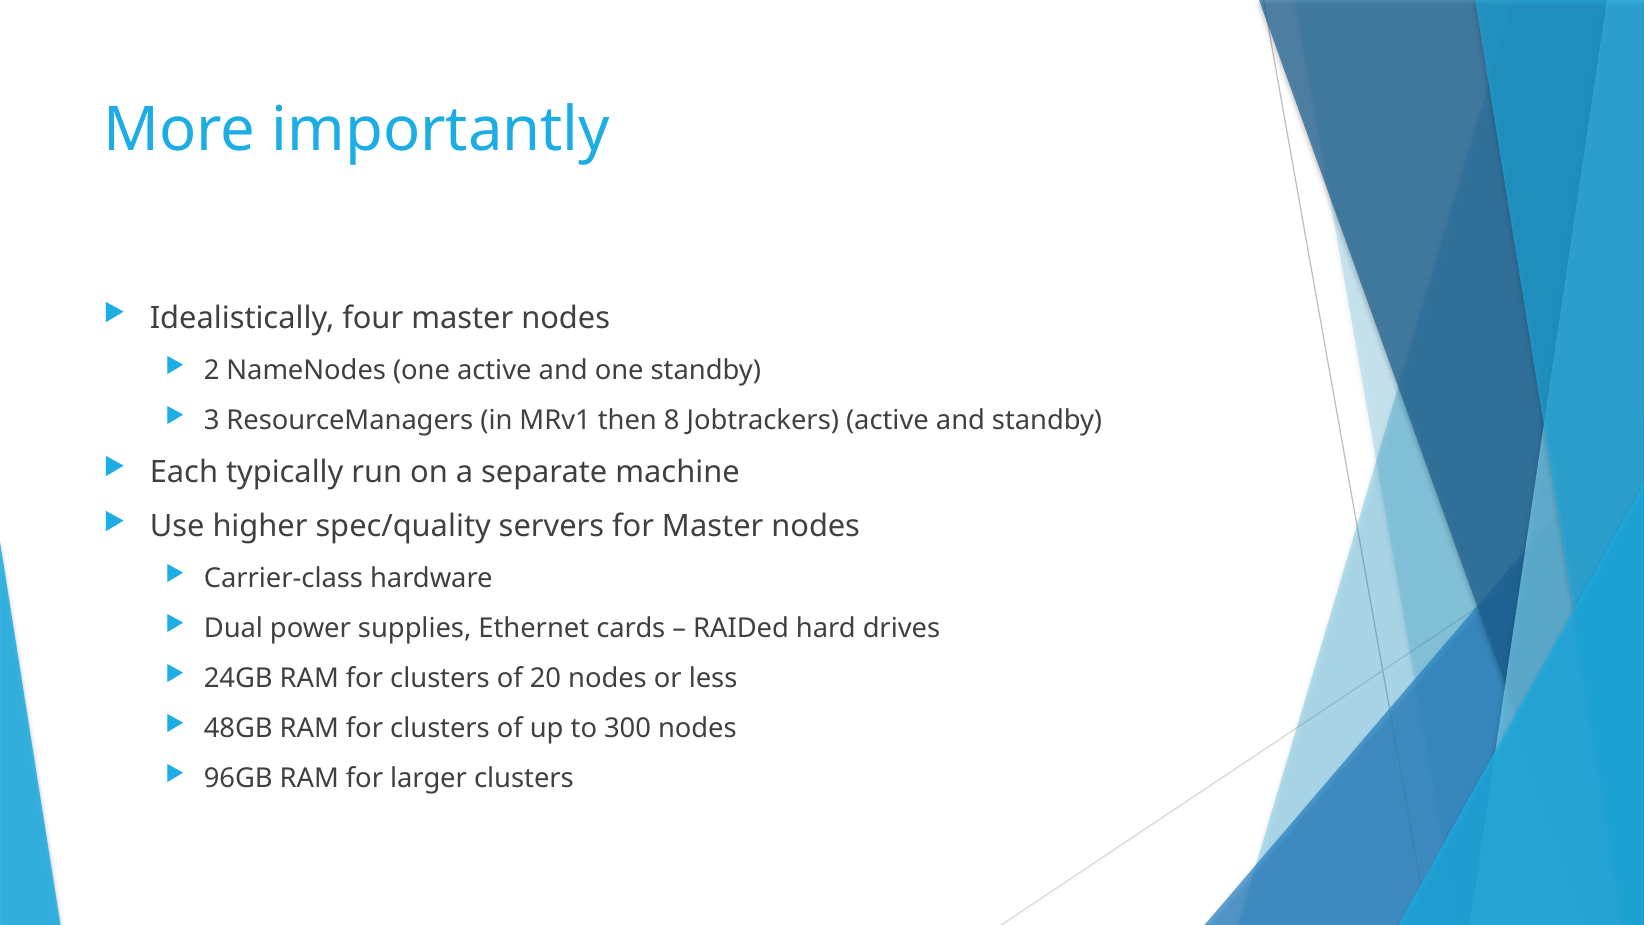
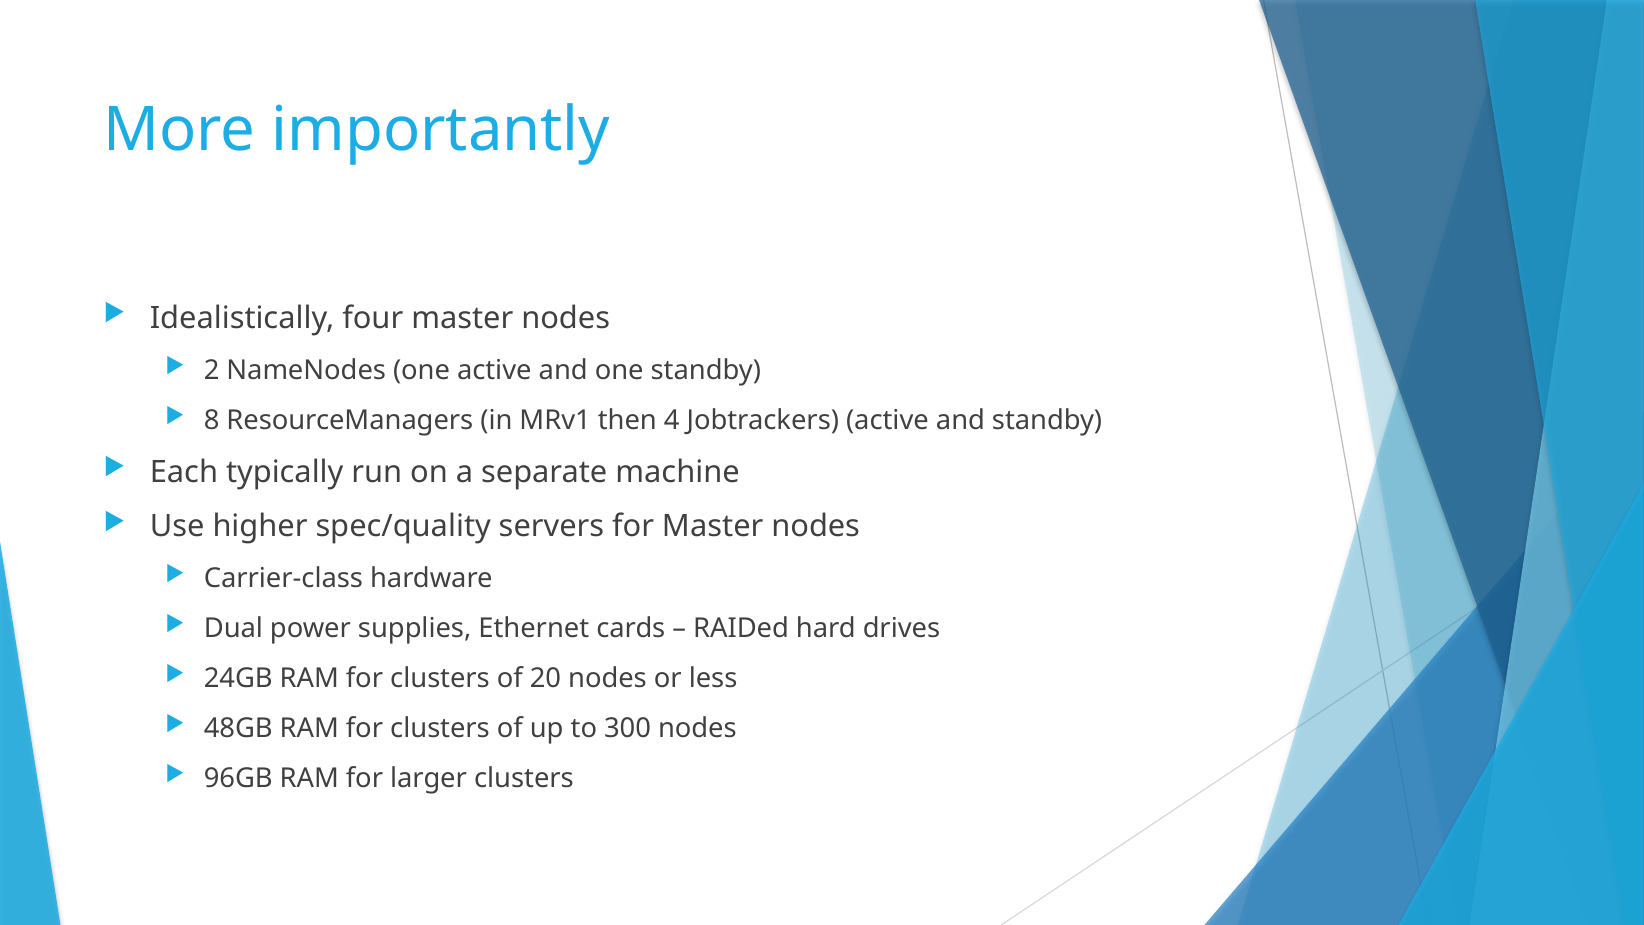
3: 3 -> 8 (212, 420)
8: 8 -> 4 (672, 420)
